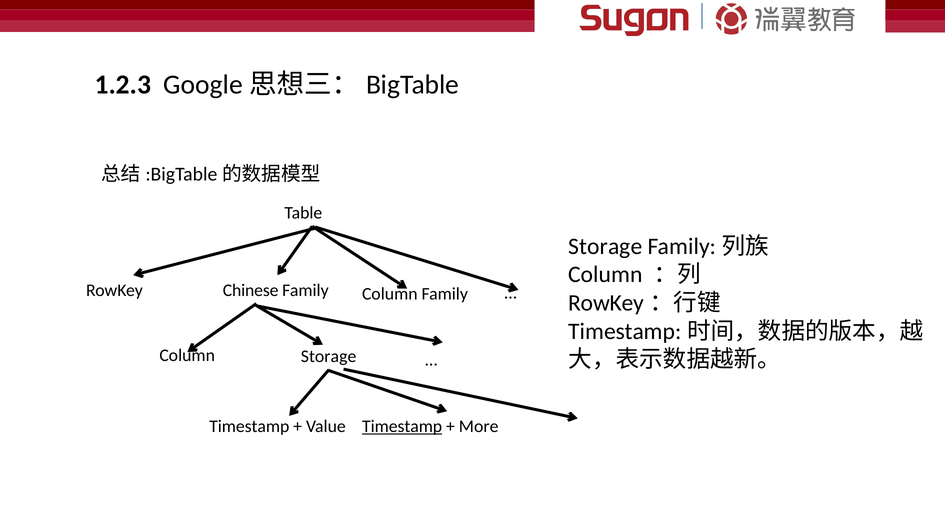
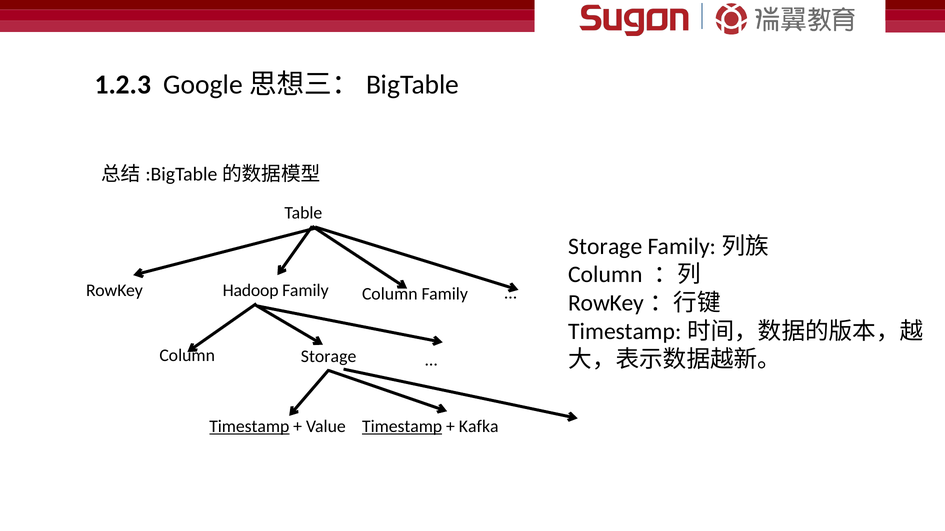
Chinese: Chinese -> Hadoop (251, 291)
Timestamp underline: none -> present (249, 427)
More: More -> Kafka (479, 427)
